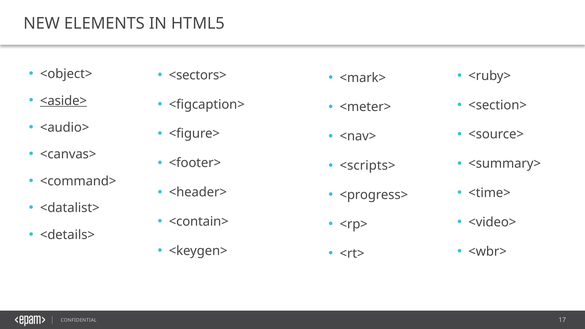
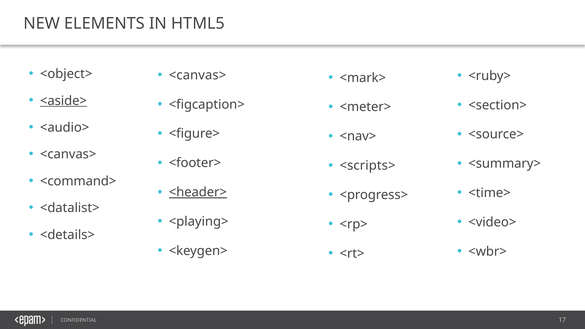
<sectors>: <sectors> -> <canvas> (198, 75)
<header> underline: none -> present (198, 192)
<contain>: <contain> -> <playing> (199, 222)
